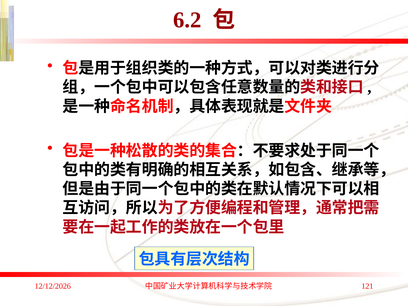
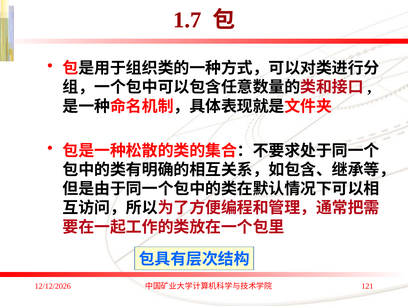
6.2: 6.2 -> 1.7 (187, 20)
